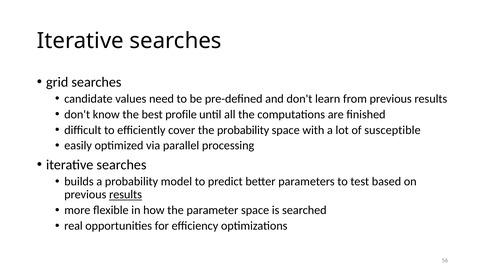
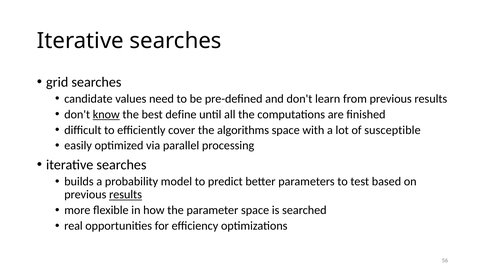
know underline: none -> present (106, 114)
profile: profile -> define (181, 114)
the probability: probability -> algorithms (243, 130)
